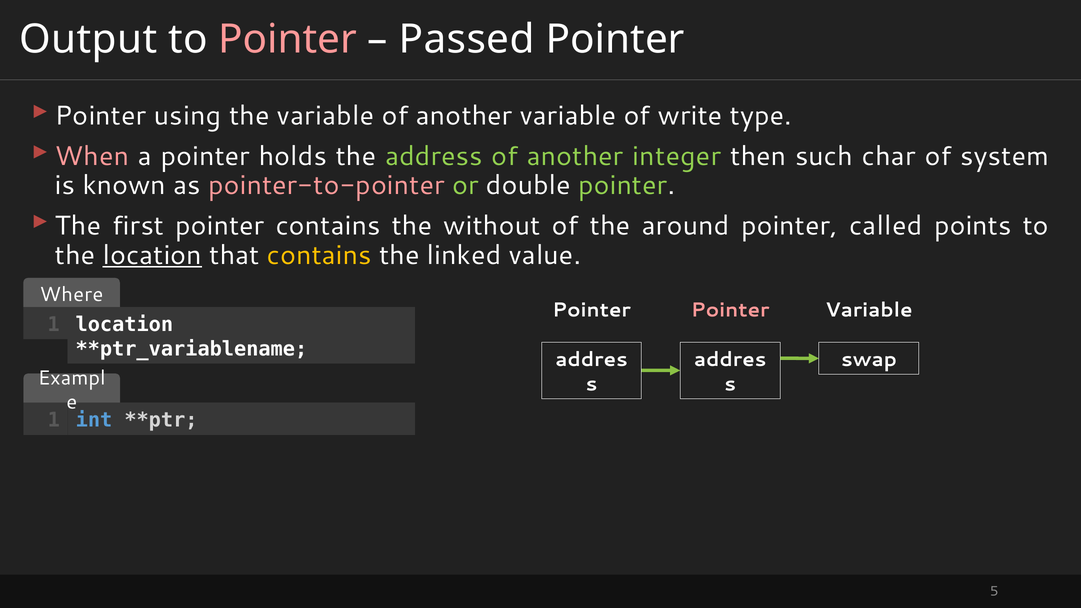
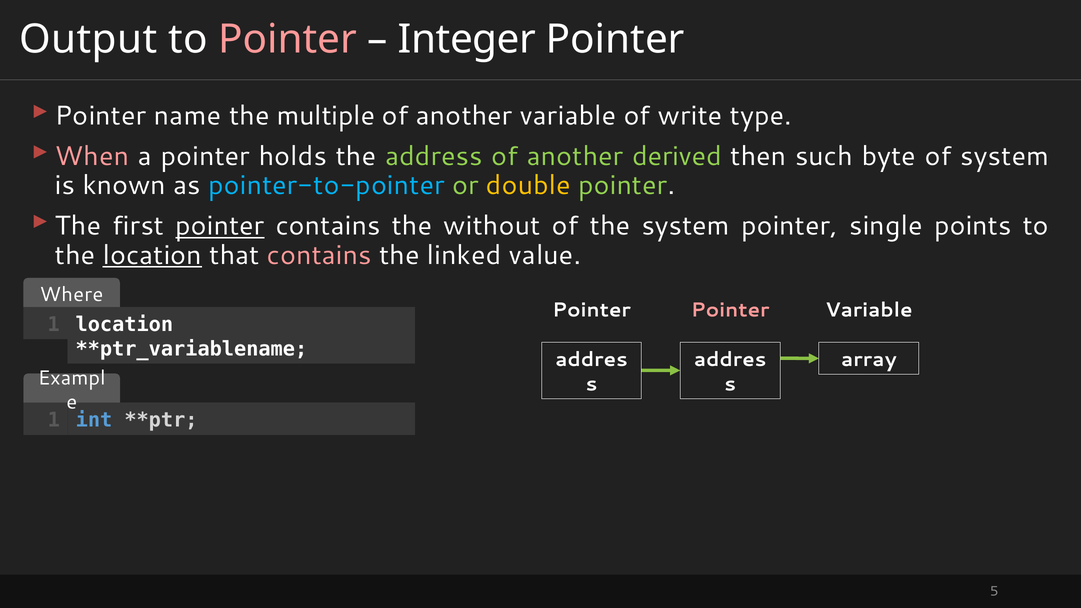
Passed: Passed -> Integer (467, 40)
using: using -> name (188, 116)
the variable: variable -> multiple (326, 116)
integer: integer -> derived (677, 156)
char: char -> byte (889, 156)
pointer-to-pointer colour: pink -> light blue (326, 186)
double colour: white -> yellow (528, 186)
pointer underline: none -> present (220, 226)
the around: around -> system (686, 226)
called: called -> single (886, 226)
contains colour: yellow -> pink (319, 255)
swap: swap -> array (869, 360)
